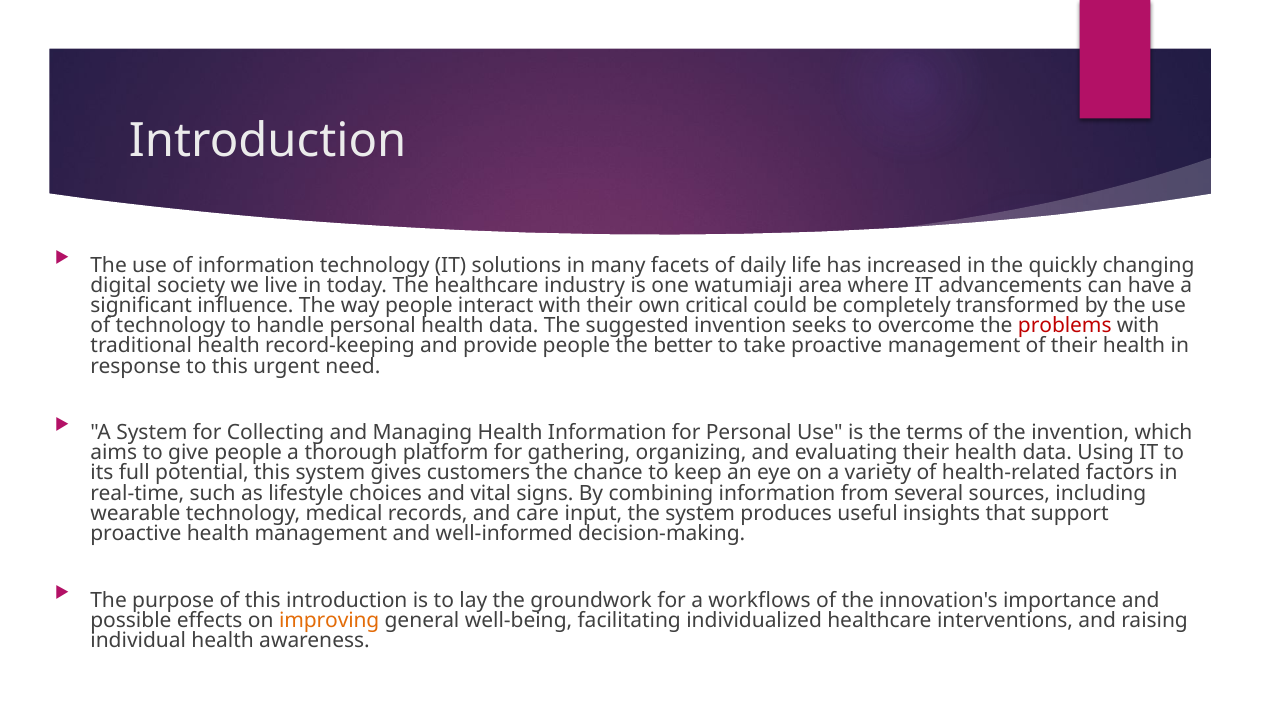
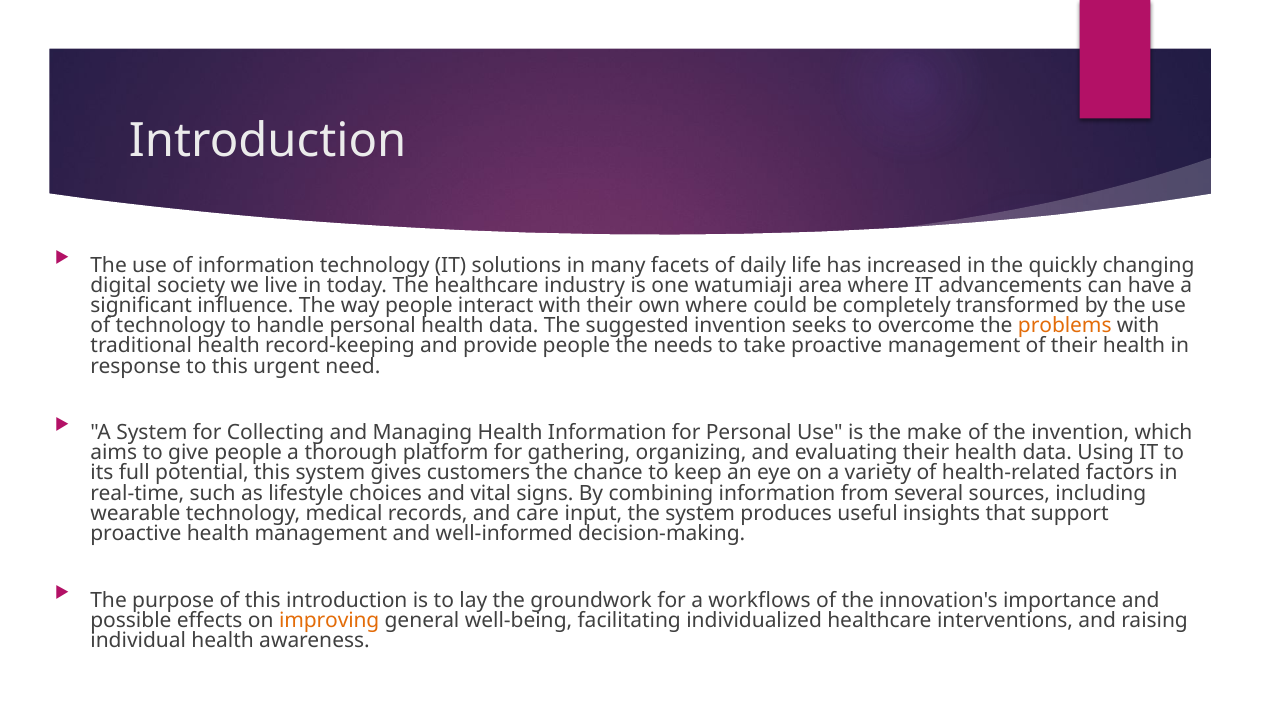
own critical: critical -> where (717, 305)
problems colour: red -> orange (1065, 325)
better: better -> needs (683, 346)
terms: terms -> make (935, 432)
